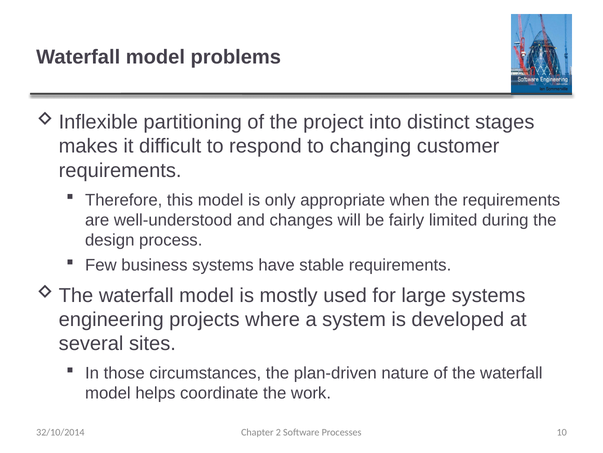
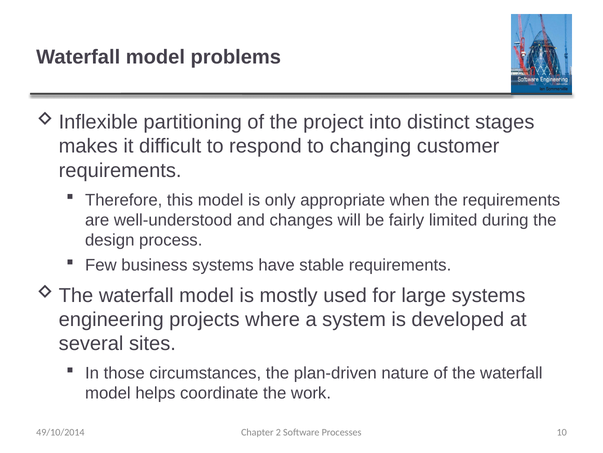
32/10/2014: 32/10/2014 -> 49/10/2014 (60, 432)
